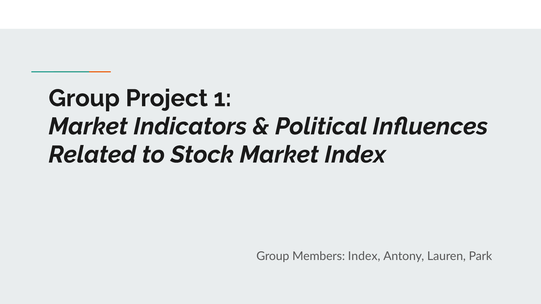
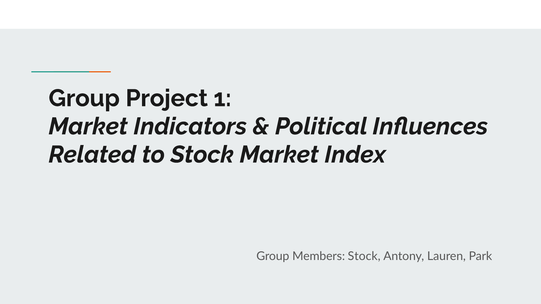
Members Index: Index -> Stock (364, 257)
